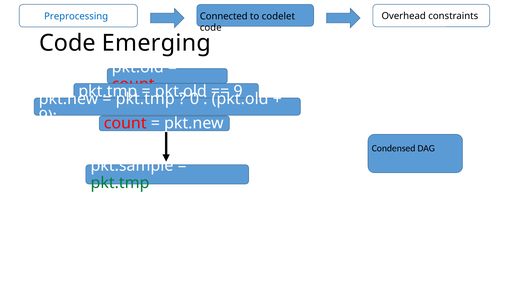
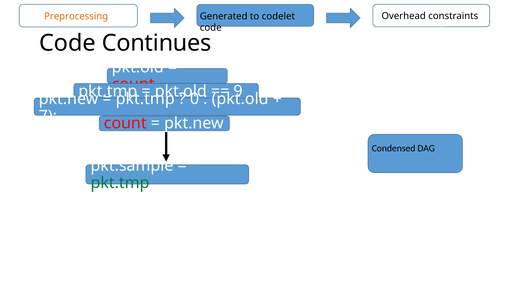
Preprocessing colour: blue -> orange (76, 16)
Connected: Connected -> Generated (224, 16)
Emerging: Emerging -> Continues (157, 43)
9: 9 -> 7 (48, 116)
